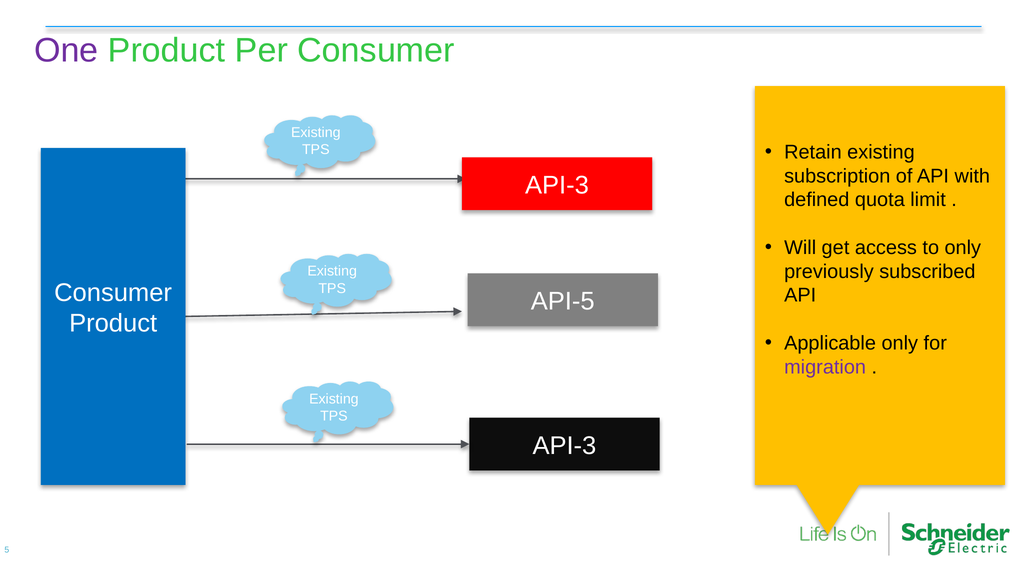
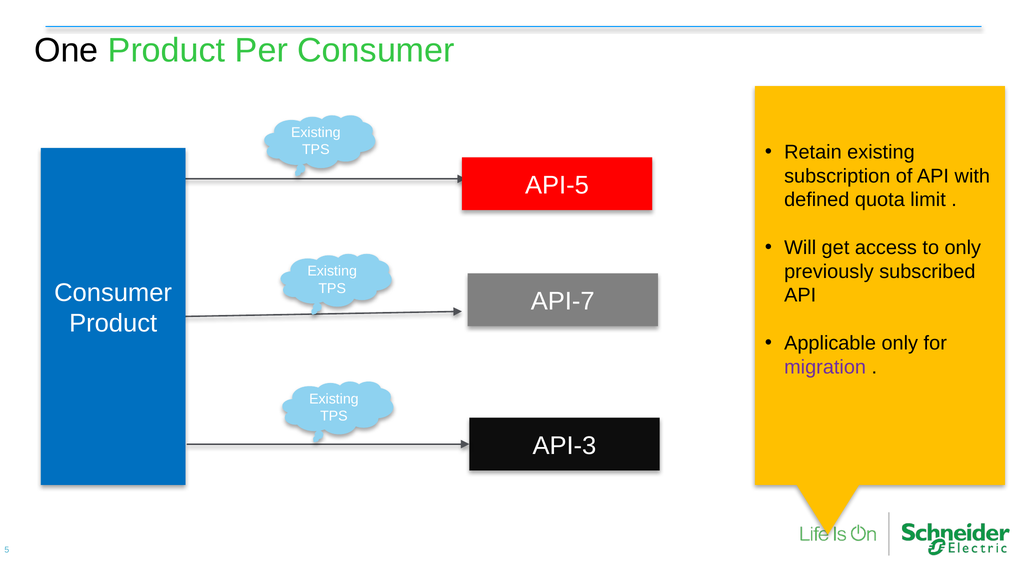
One colour: purple -> black (66, 51)
API-3: API-3 -> API-5 (557, 186)
API-5: API-5 -> API-7 (563, 302)
